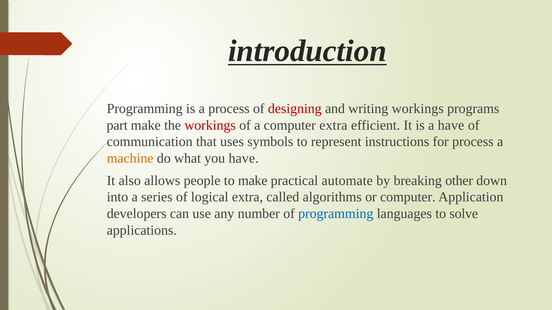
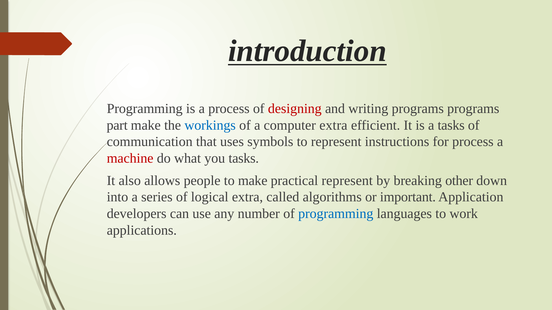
writing workings: workings -> programs (418, 109)
workings colour: red -> blue (210, 125)
a have: have -> tasks (451, 125)
machine colour: orange -> red (130, 159)
you have: have -> tasks (244, 159)
practical automate: automate -> represent (347, 181)
or computer: computer -> important (408, 197)
solve: solve -> work (464, 214)
